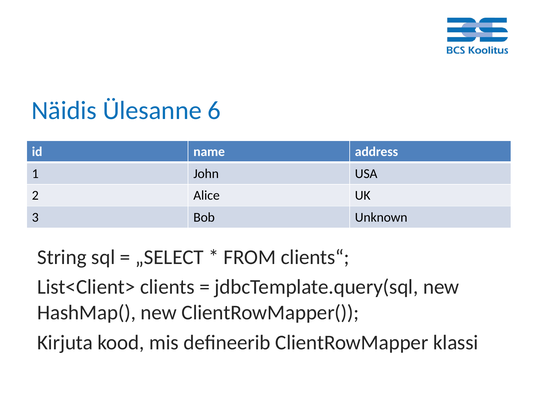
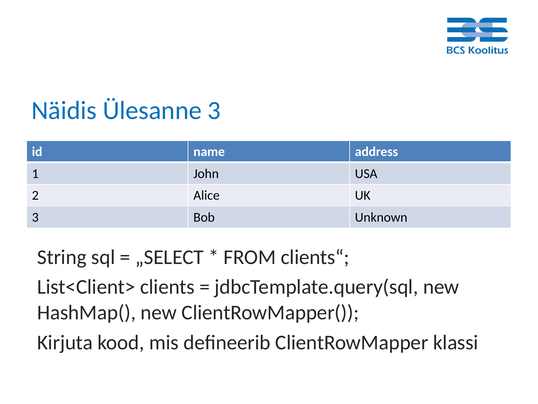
Ülesanne 6: 6 -> 3 (214, 110)
